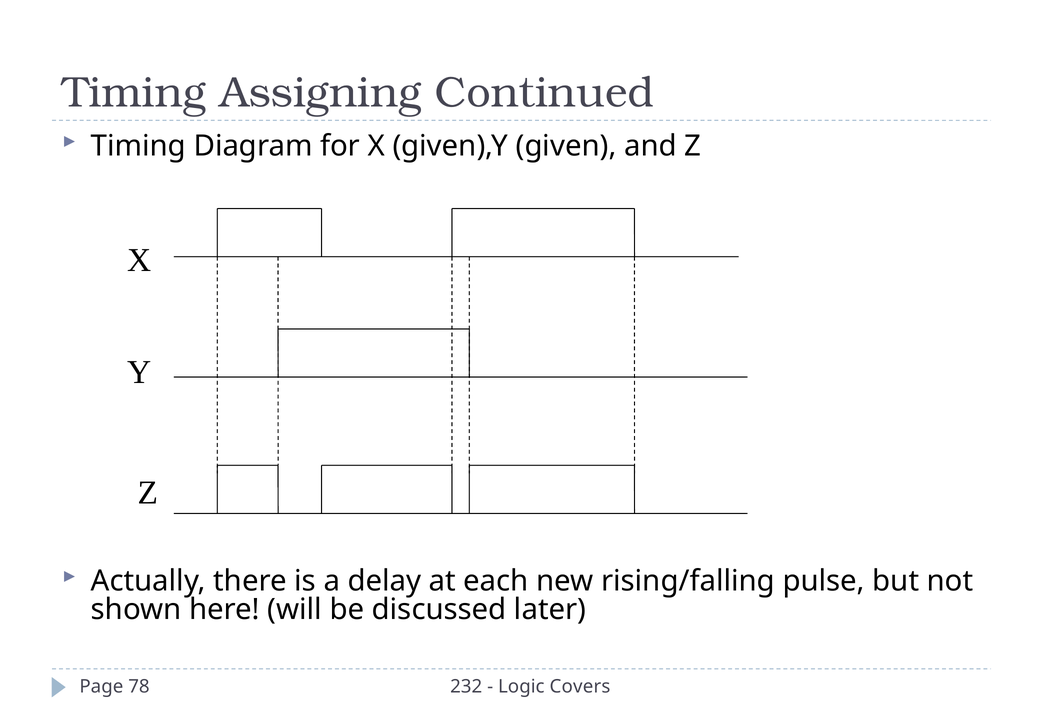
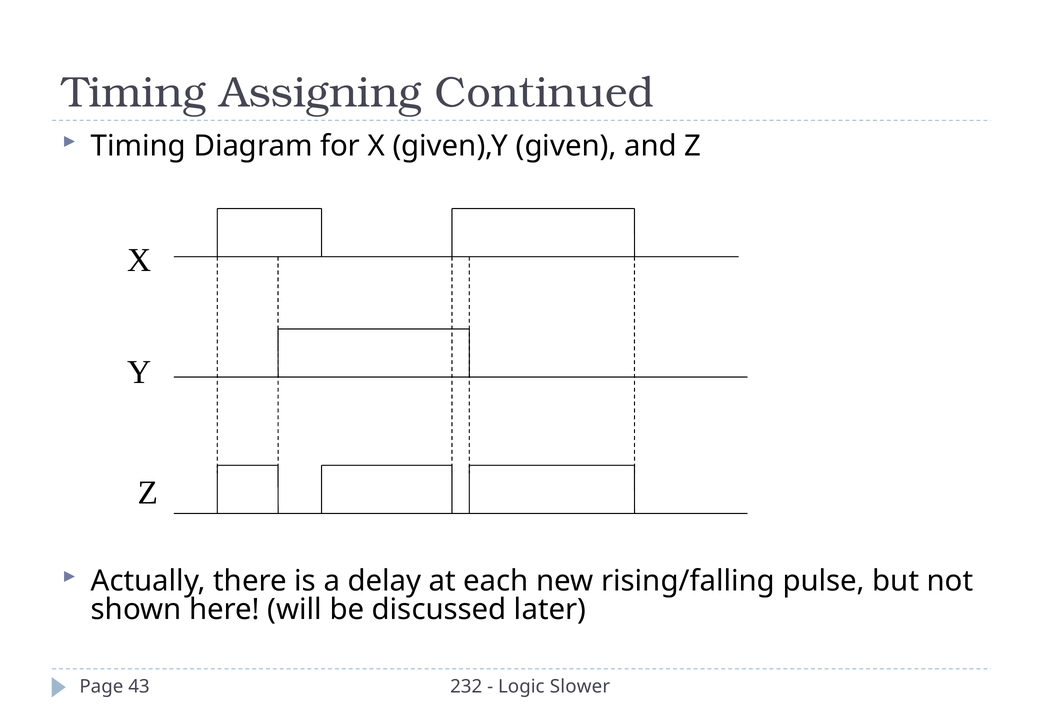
78: 78 -> 43 (139, 687)
Covers: Covers -> Slower (580, 687)
